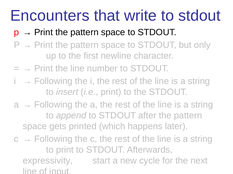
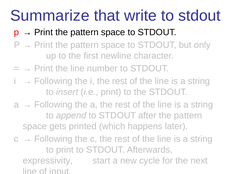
Encounters: Encounters -> Summarize (50, 16)
